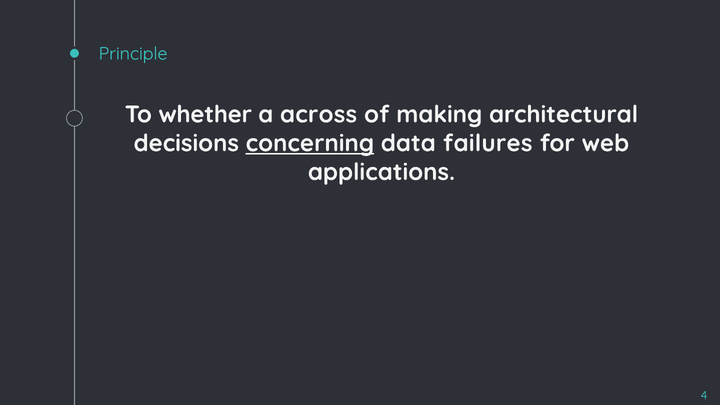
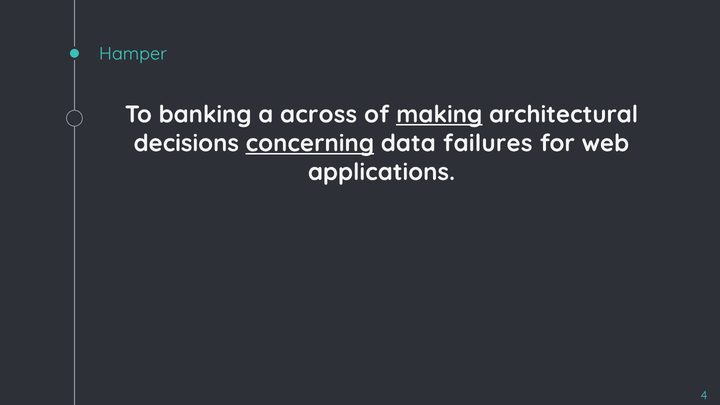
Principle: Principle -> Hamper (133, 54)
whether: whether -> banking (205, 114)
making underline: none -> present (439, 114)
